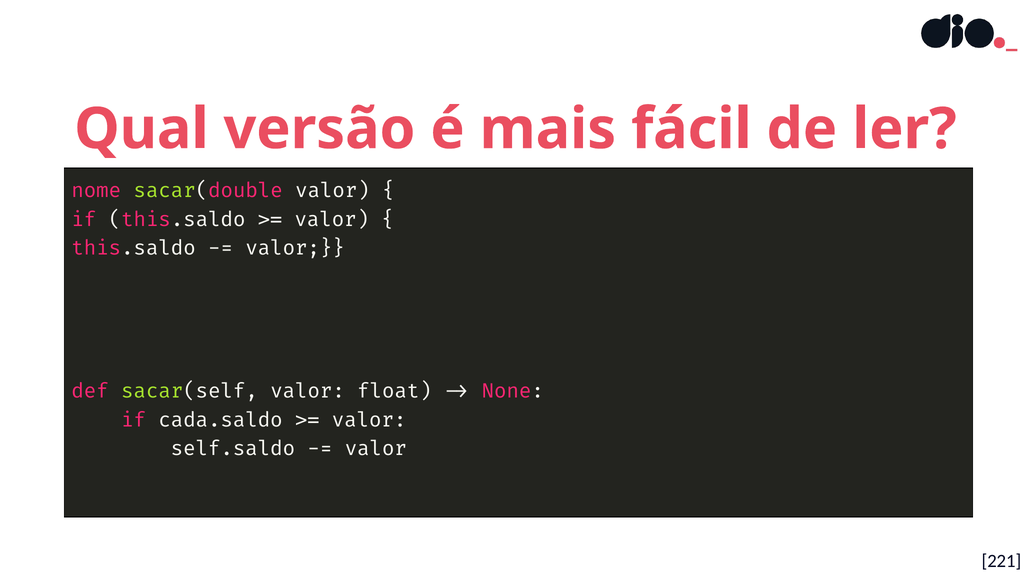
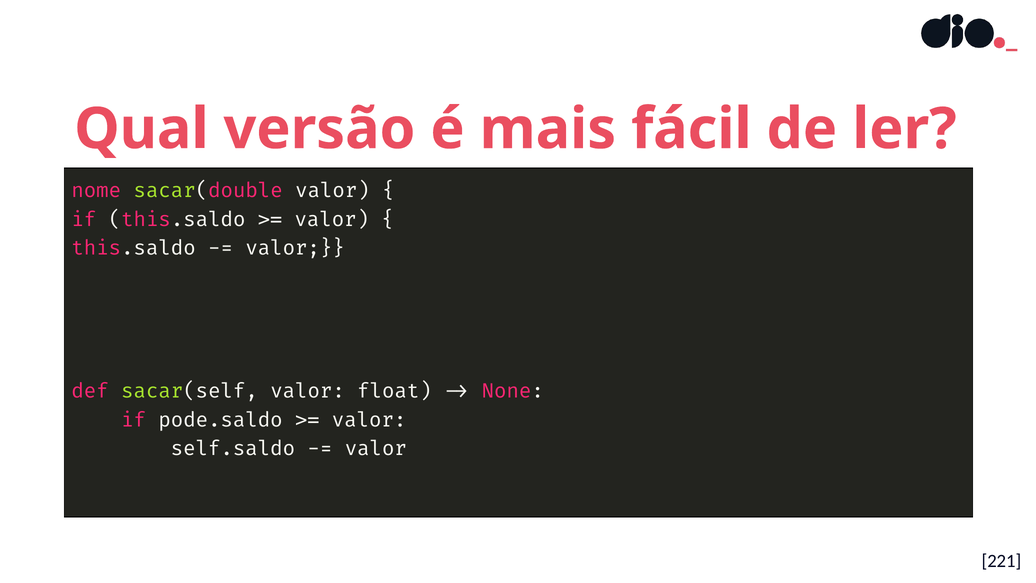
cada.saldo: cada.saldo -> pode.saldo (221, 420)
